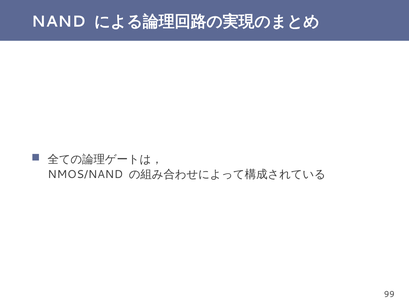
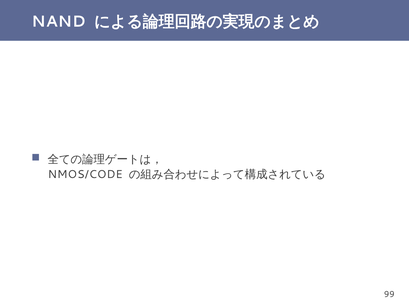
NMOS/NAND: NMOS/NAND -> NMOS/CODE (85, 174)
